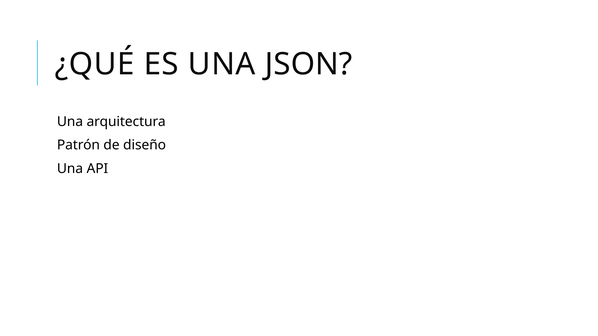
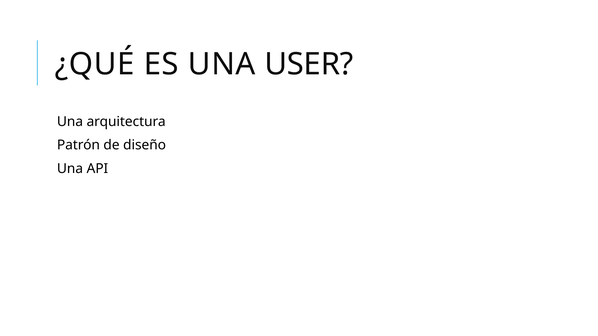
JSON: JSON -> USER (309, 64)
